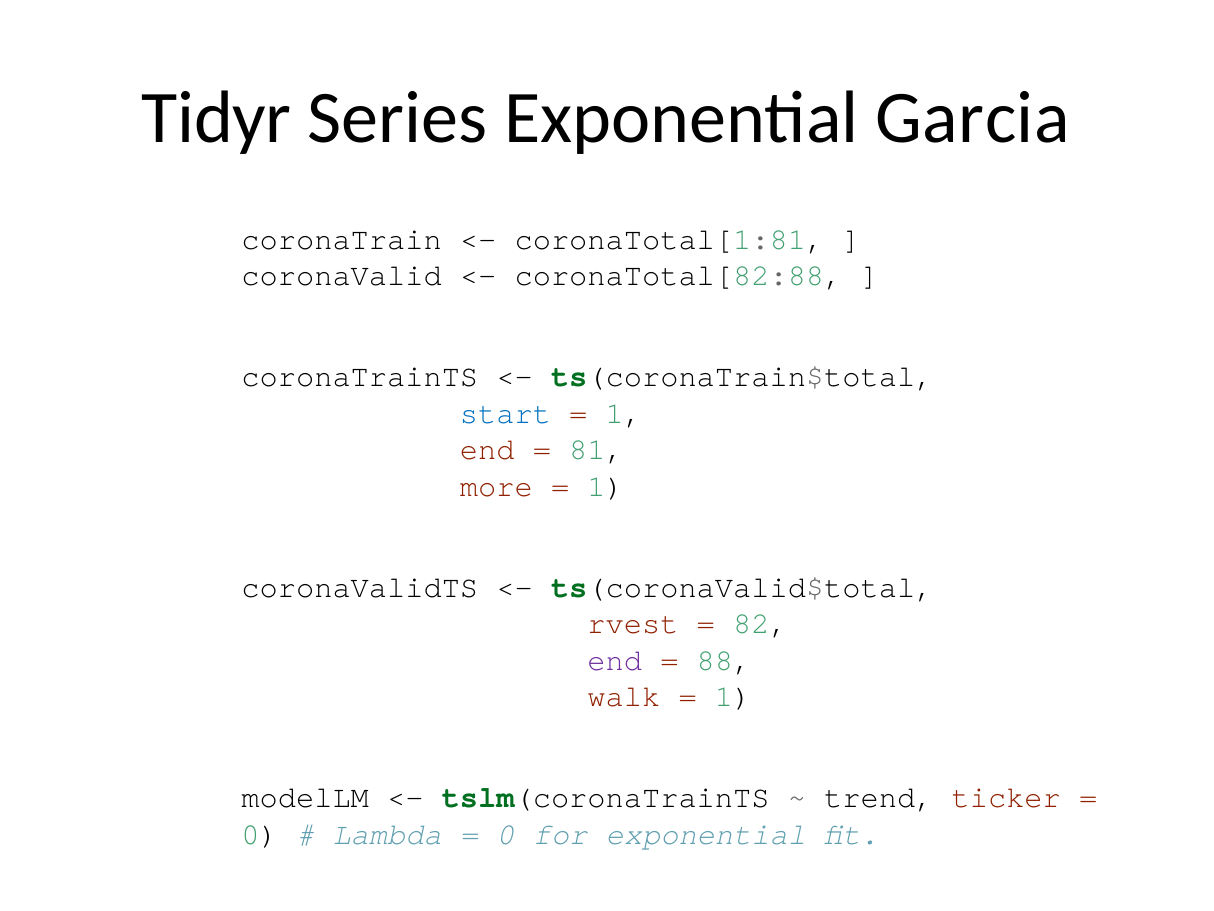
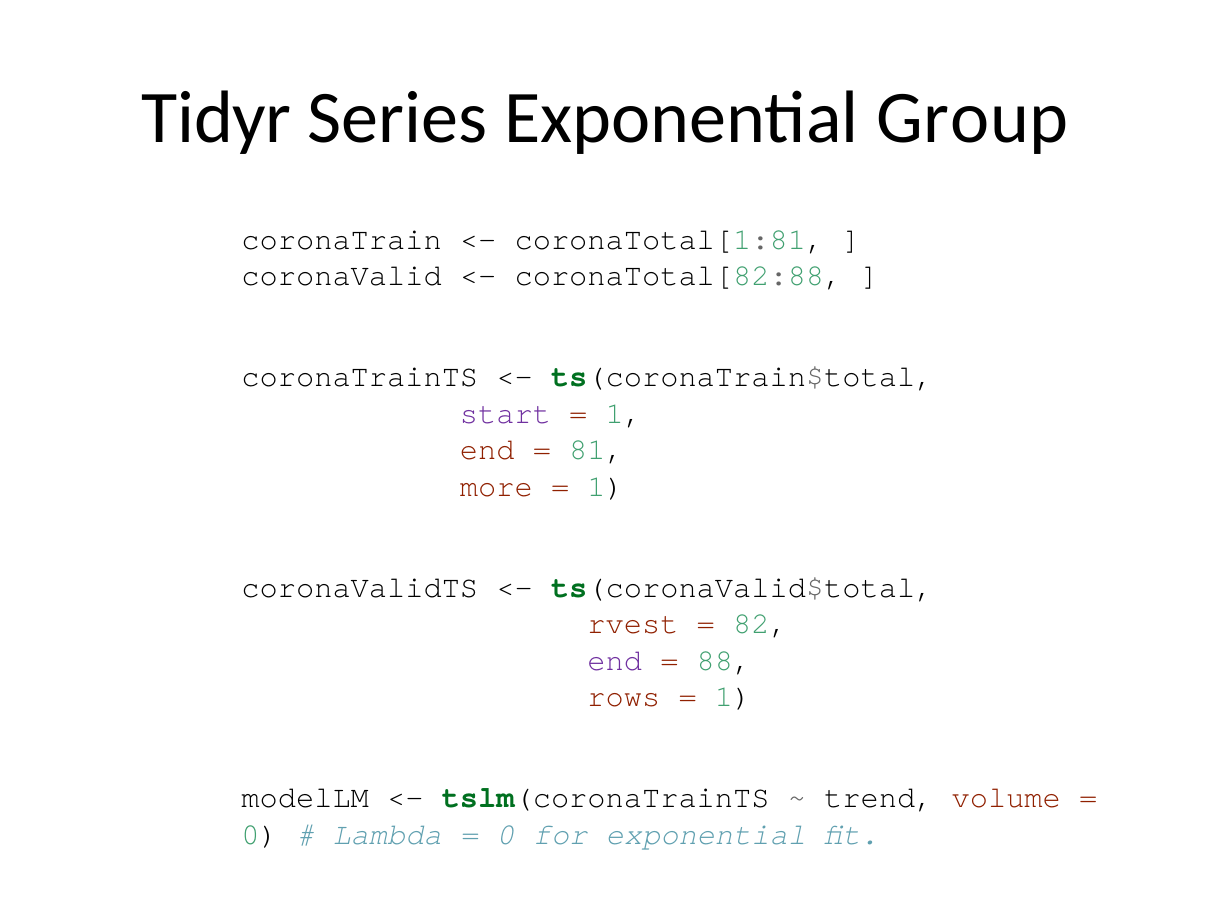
Garcia: Garcia -> Group (973, 118)
start colour: blue -> purple (506, 413)
walk: walk -> rows (624, 696)
ticker: ticker -> volume (1006, 797)
